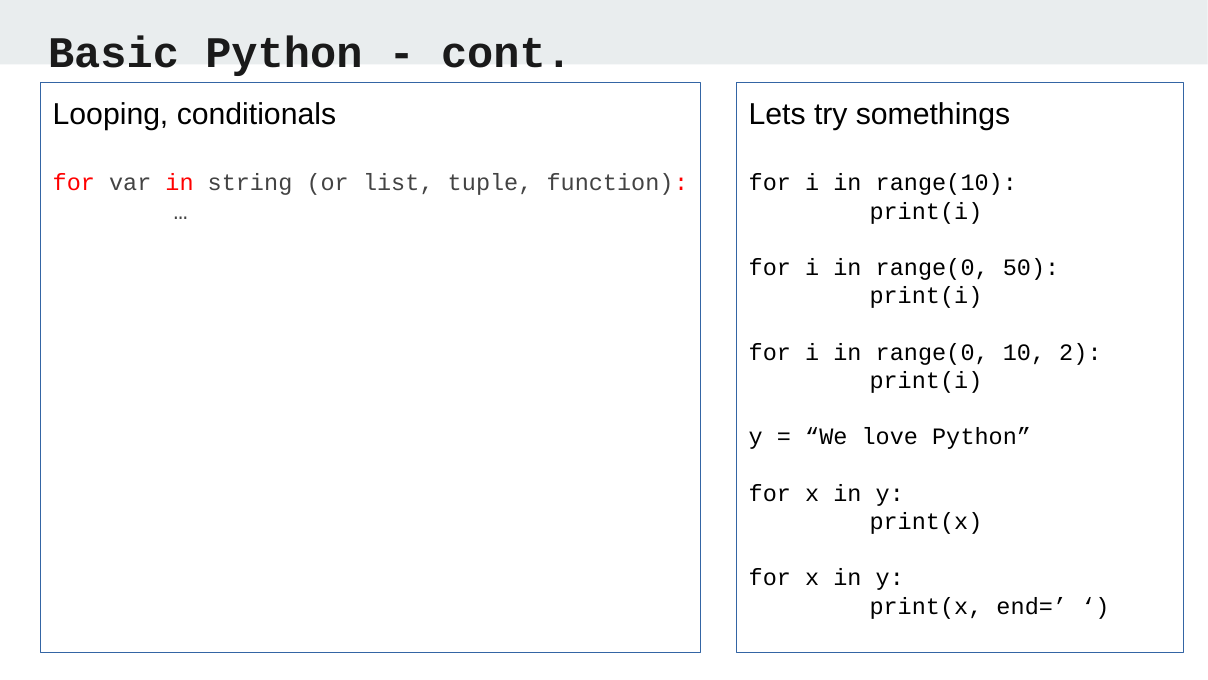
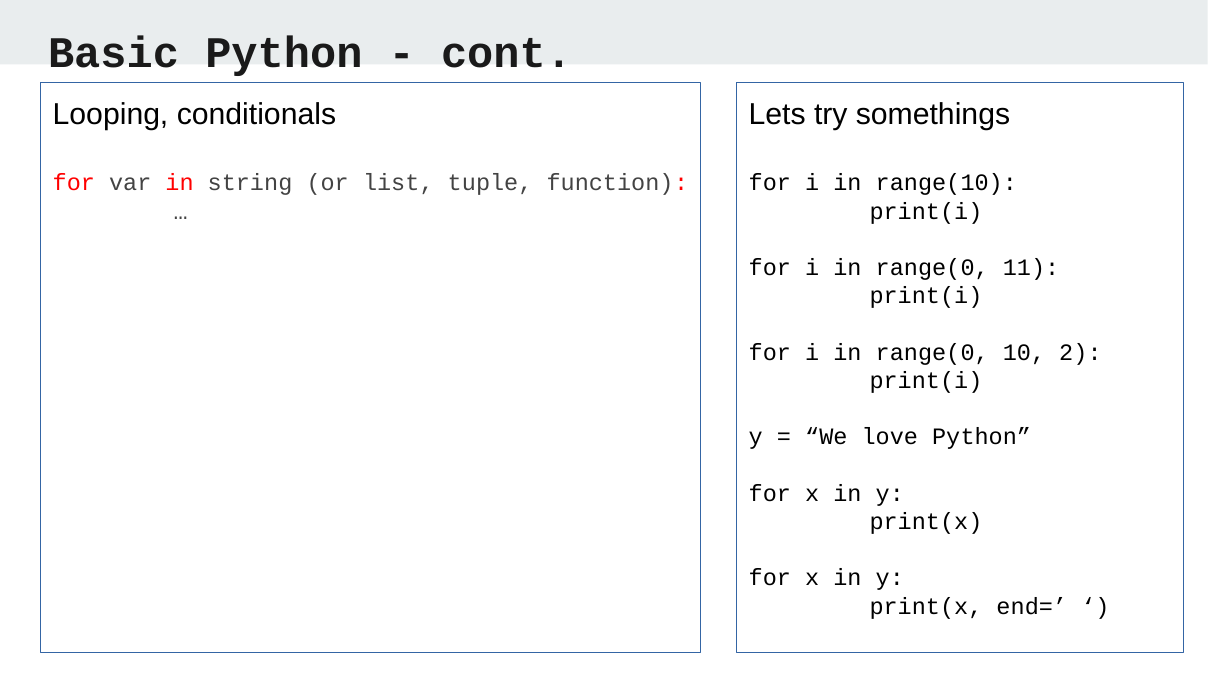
50: 50 -> 11 (1031, 268)
